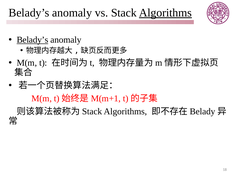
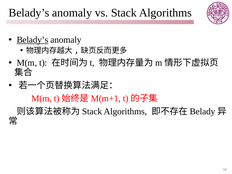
Algorithms underline: present -> none (165, 13)
